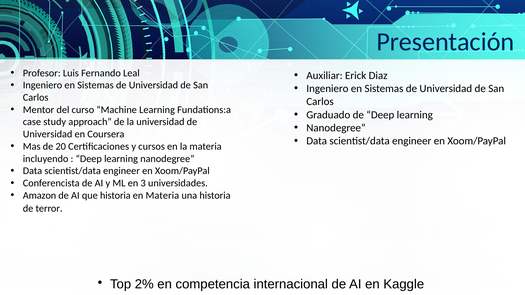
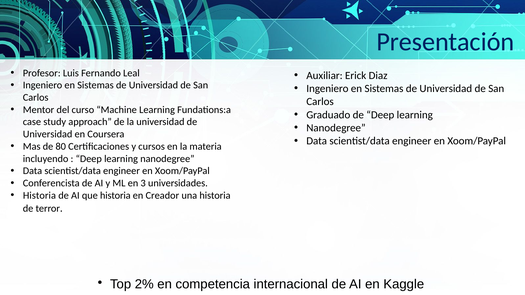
20: 20 -> 80 (61, 147)
Amazon: Amazon -> Historia (39, 196)
en Materia: Materia -> Creador (162, 196)
